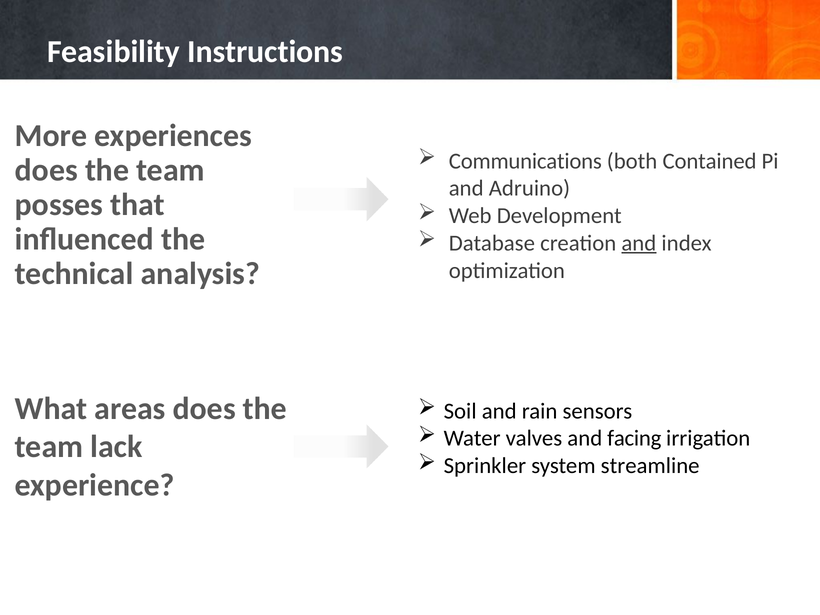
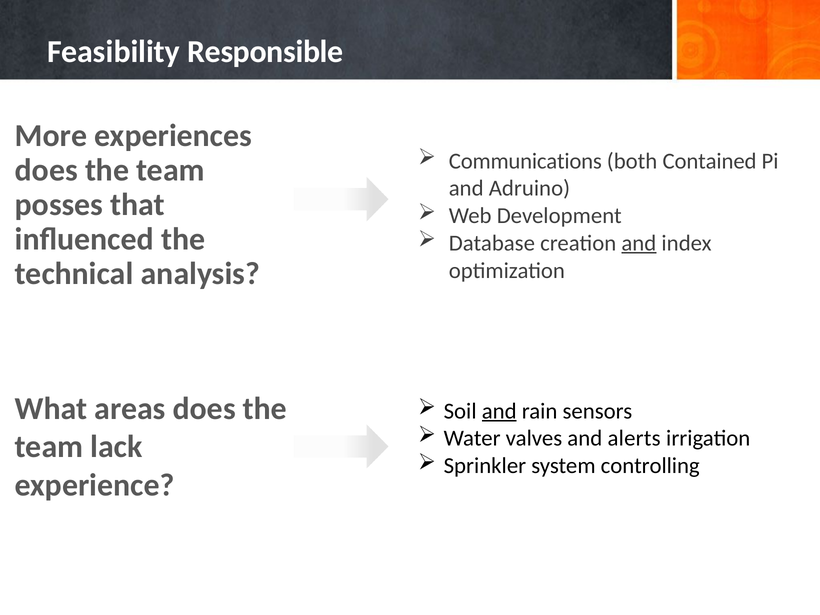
Instructions: Instructions -> Responsible (265, 52)
and underline: none -> present (499, 411)
facing: facing -> alerts (634, 438)
streamline: streamline -> controlling (650, 466)
